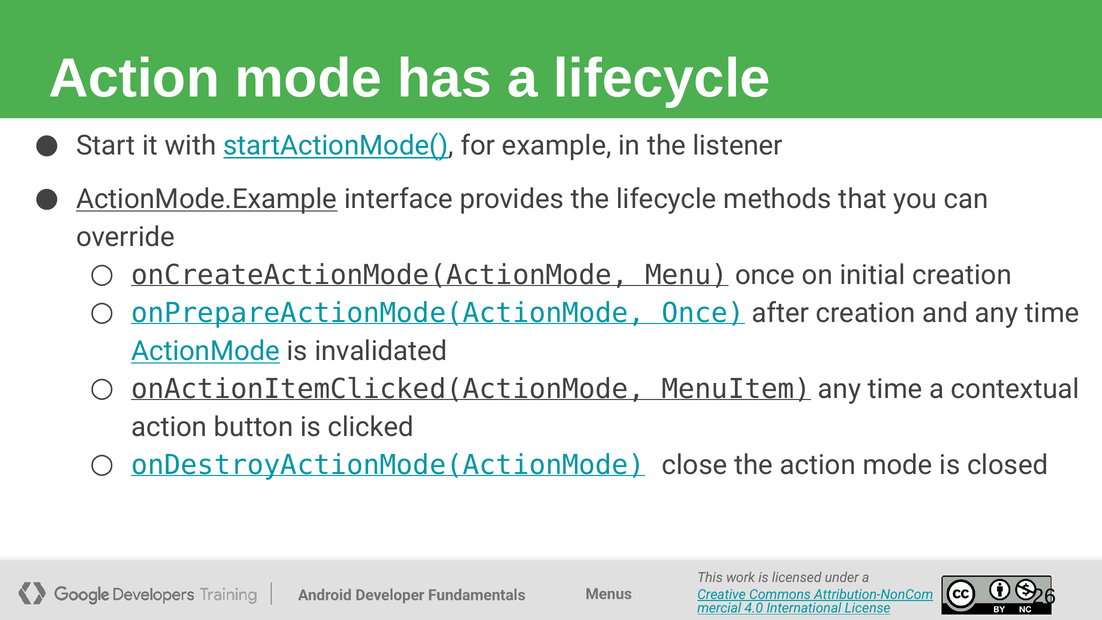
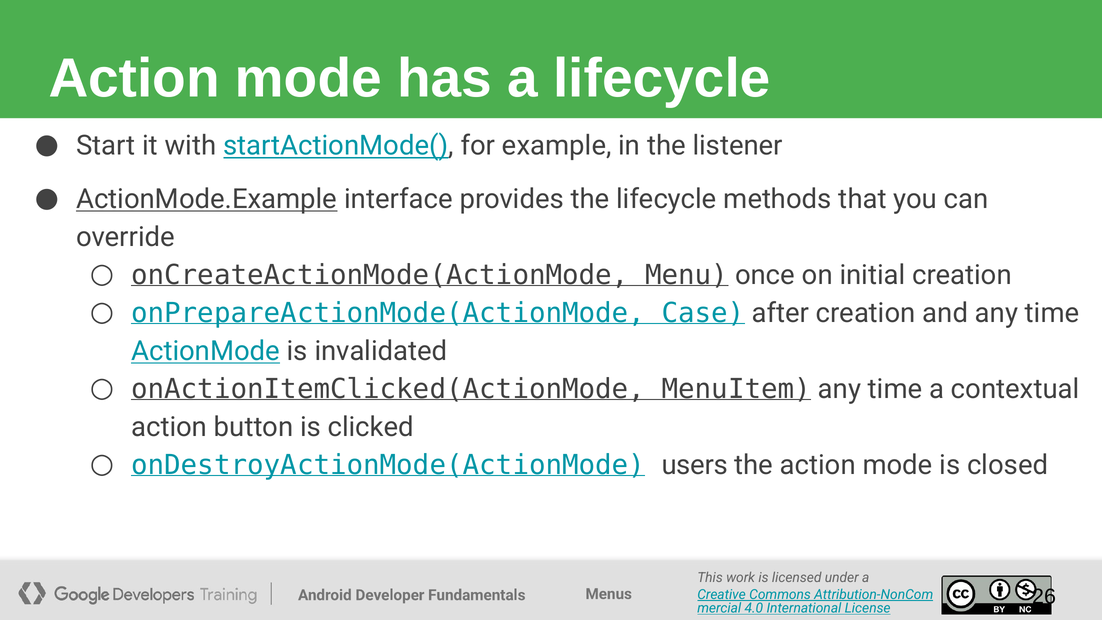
onPrepareActionMode(ActionMode Once: Once -> Case (703, 313)
close: close -> users (695, 465)
